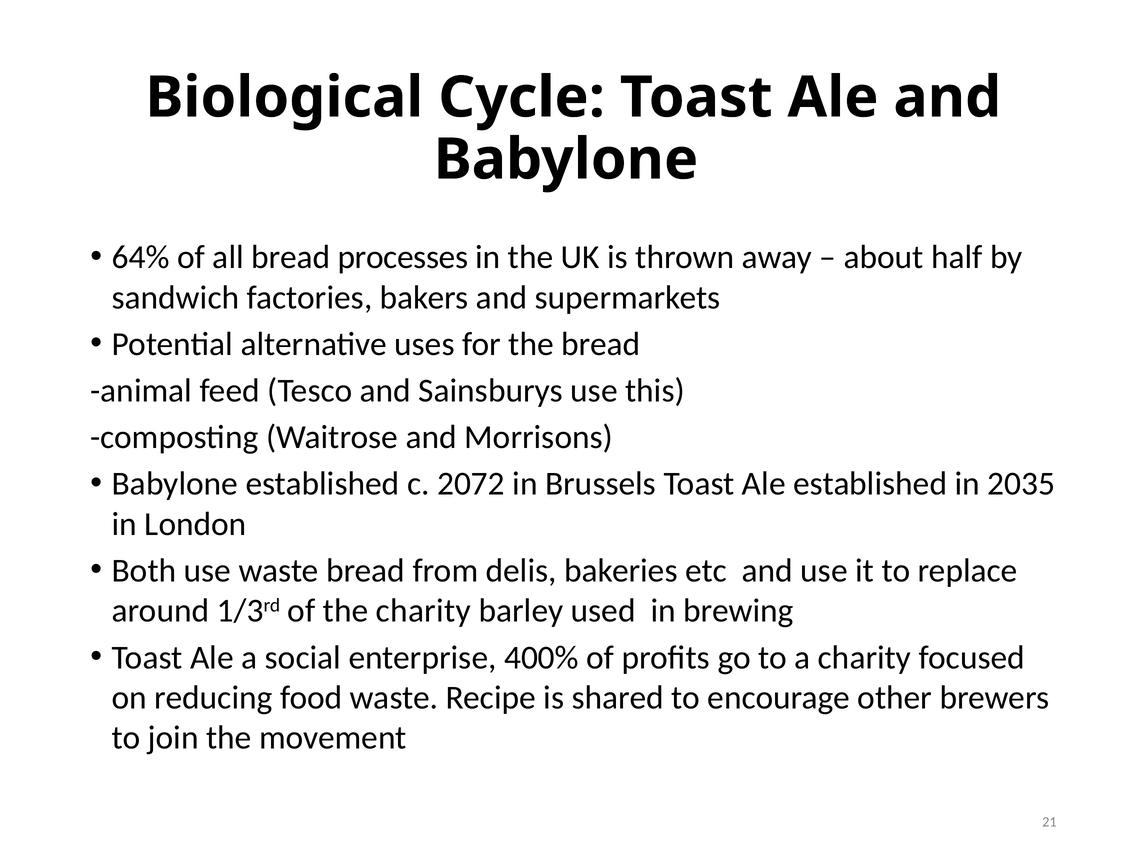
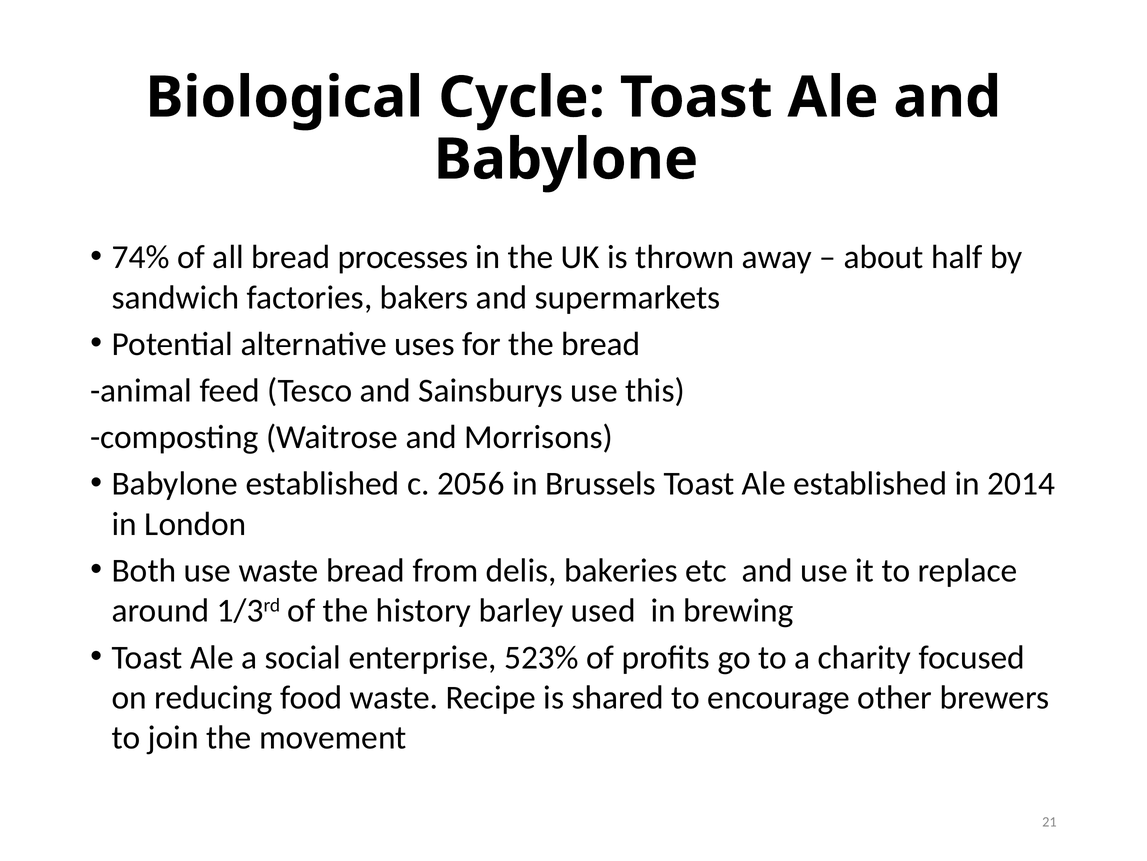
64%: 64% -> 74% (141, 257)
2072: 2072 -> 2056 (471, 484)
2035: 2035 -> 2014 (1021, 484)
the charity: charity -> history (423, 610)
400%: 400% -> 523% (541, 657)
